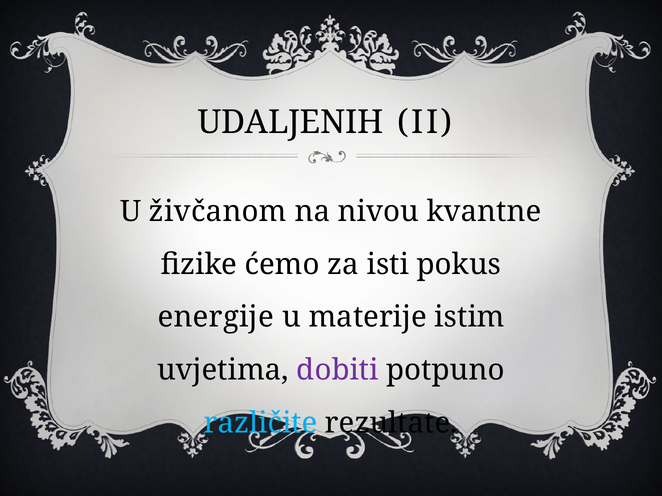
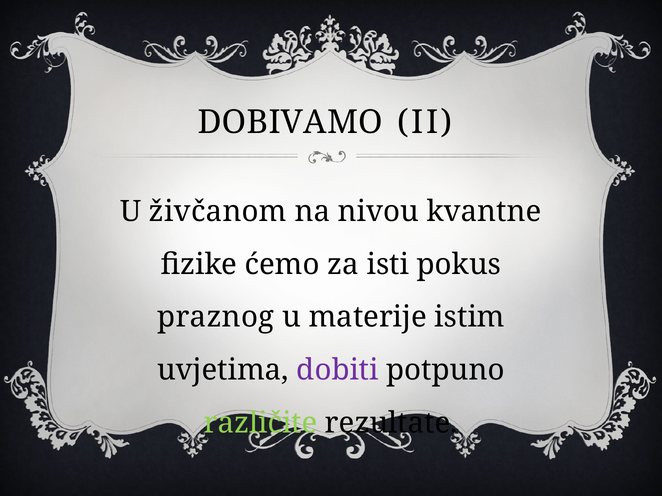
UDALJENIH: UDALJENIH -> DOBIVAMO (290, 123)
energije: energije -> praznog (216, 318)
različite colour: light blue -> light green (261, 424)
